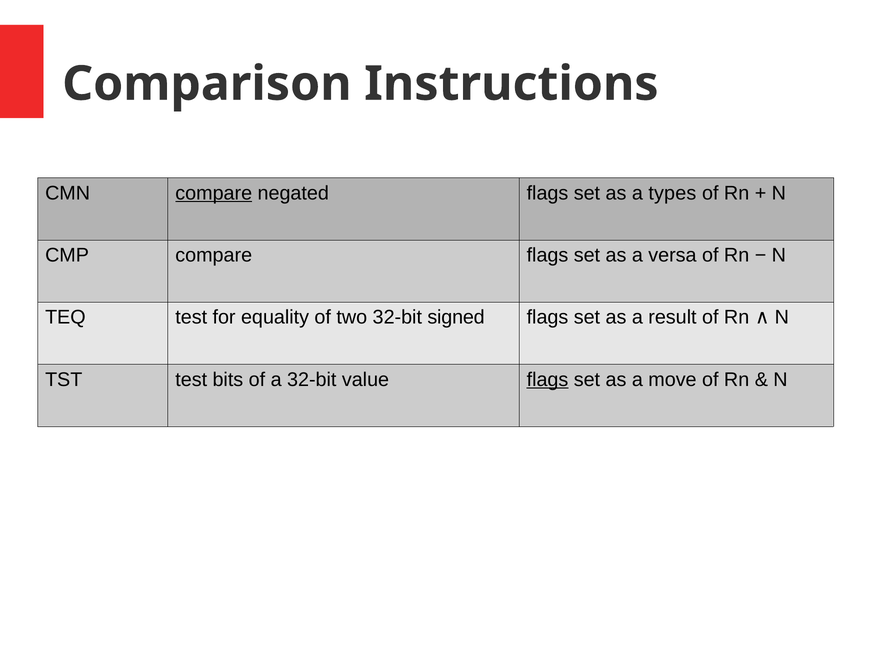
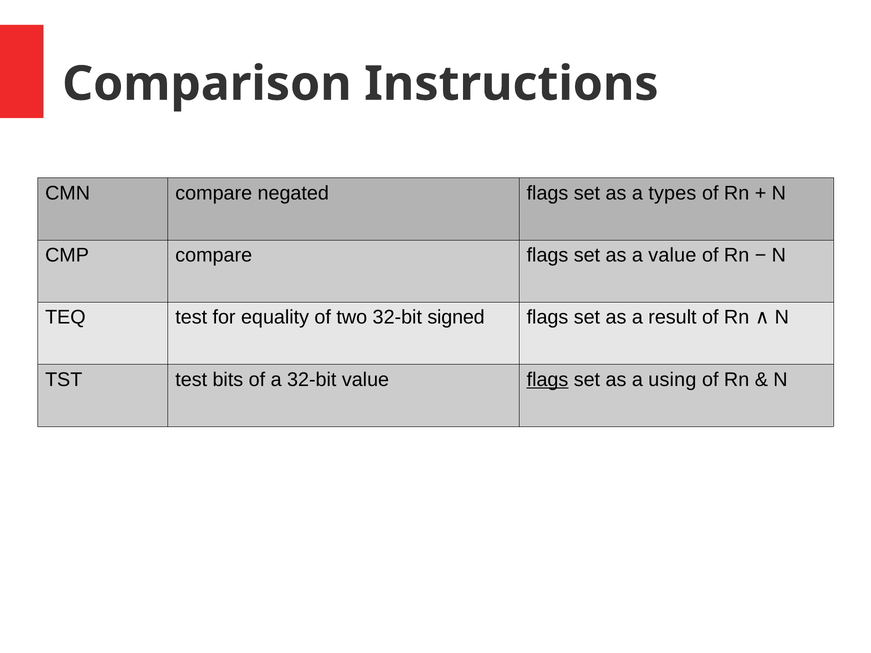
compare underline: present -> none (214, 193)
a versa: versa -> value (672, 255)
move: move -> using (672, 380)
